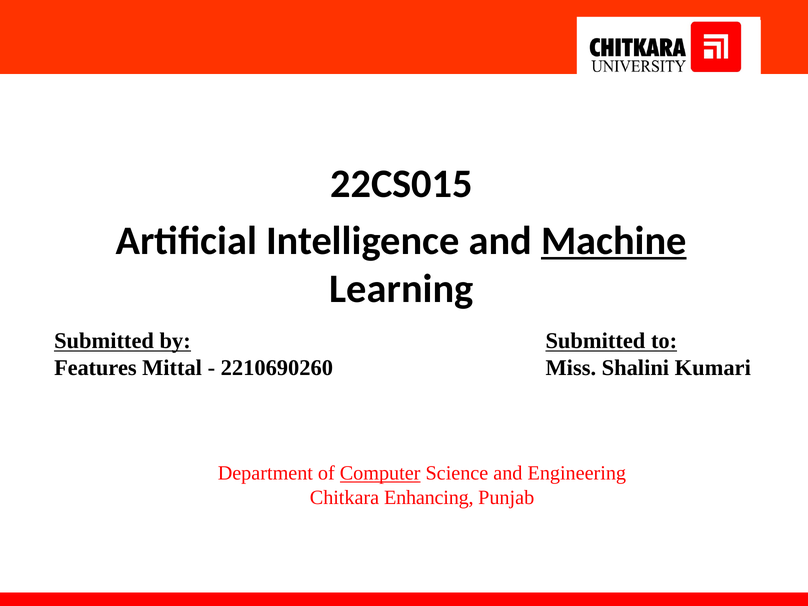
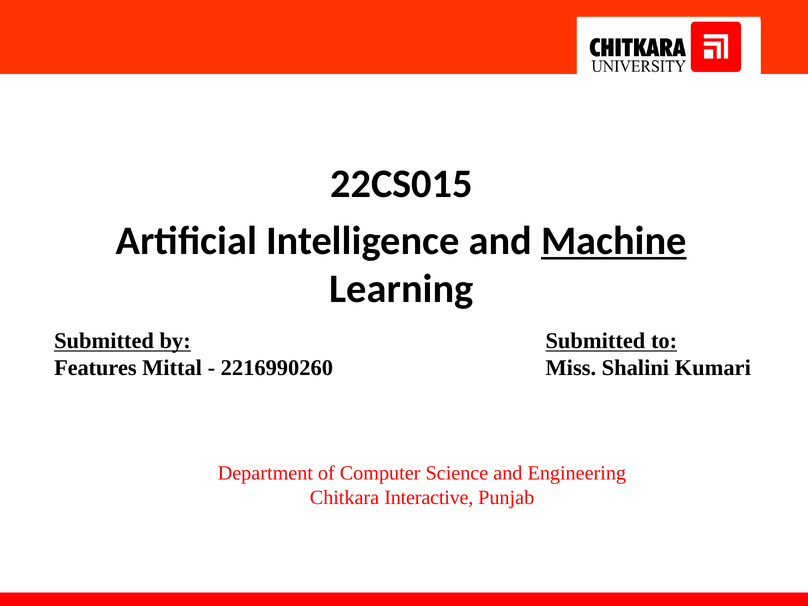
2210690260: 2210690260 -> 2216990260 (277, 368)
Computer underline: present -> none (380, 473)
Enhancing: Enhancing -> Interactive (429, 497)
